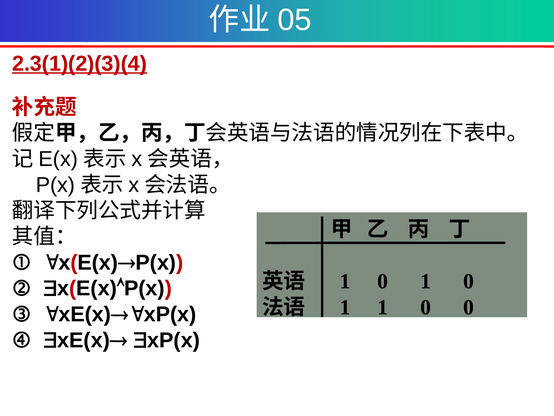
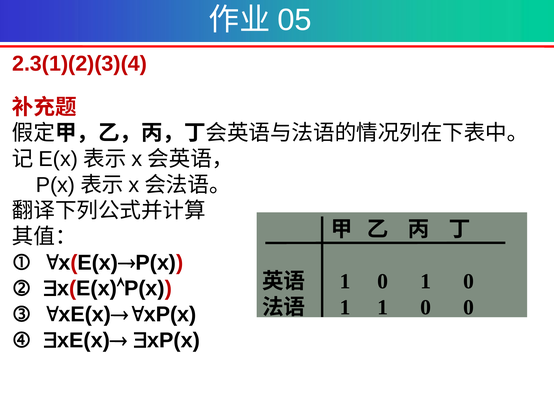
2.3(1)(2)(3)(4 underline: present -> none (80, 64)
